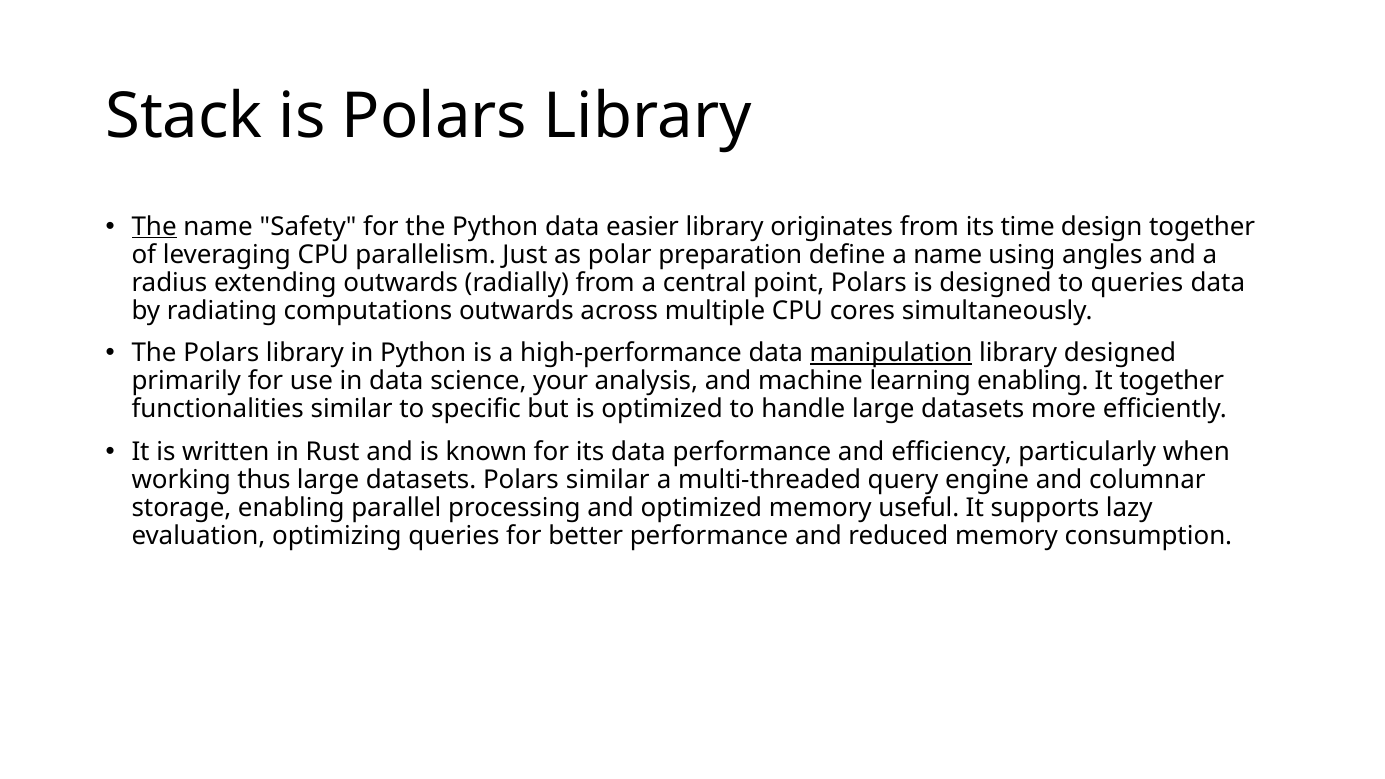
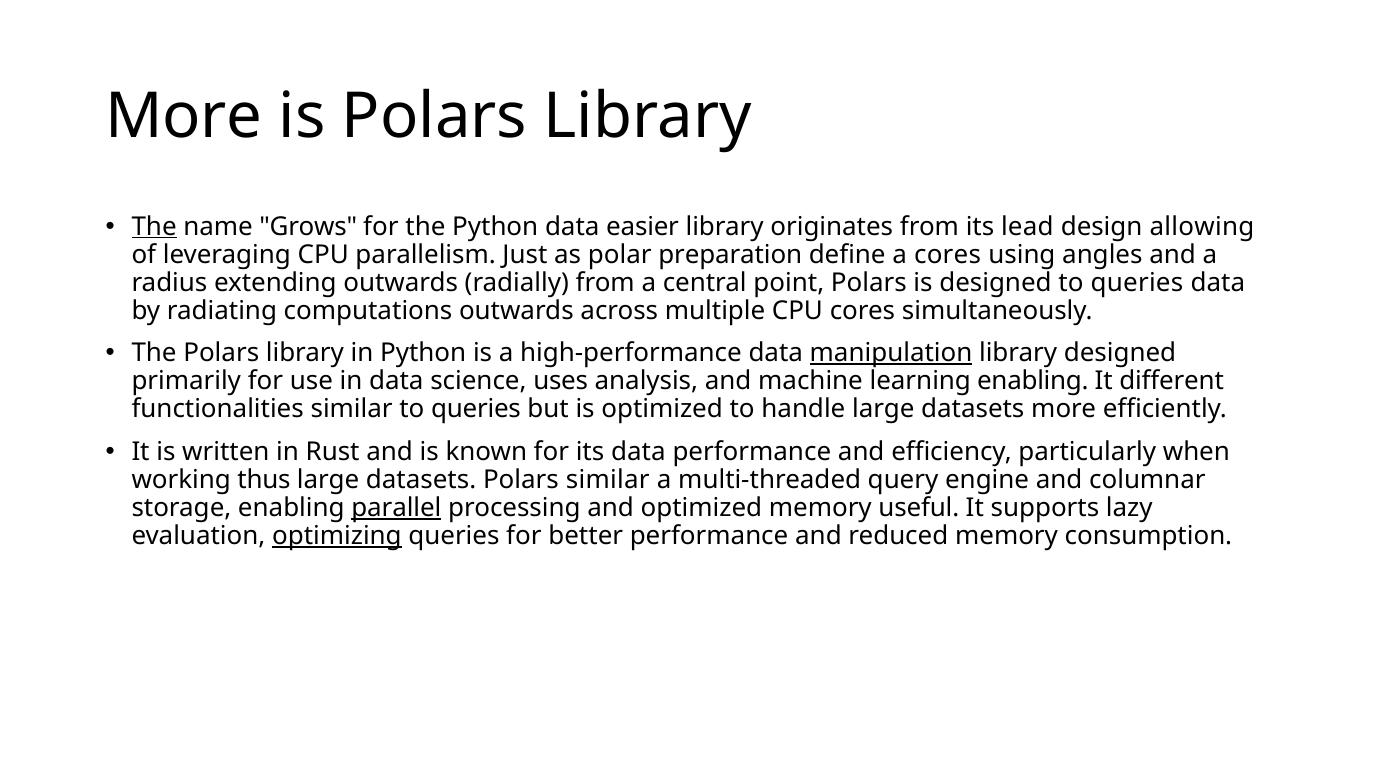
Stack: Stack -> More (184, 116)
Safety: Safety -> Grows (308, 226)
time: time -> lead (1027, 226)
design together: together -> allowing (1202, 226)
a name: name -> cores (948, 255)
your: your -> uses (561, 381)
It together: together -> different (1172, 381)
similar to specific: specific -> queries (476, 409)
parallel underline: none -> present (396, 508)
optimizing underline: none -> present (337, 536)
